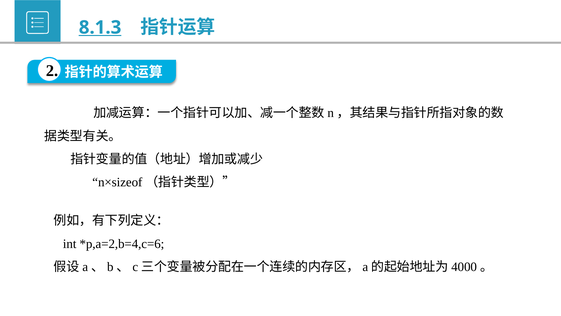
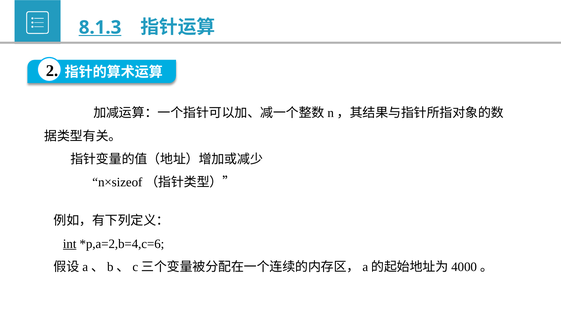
int underline: none -> present (70, 243)
